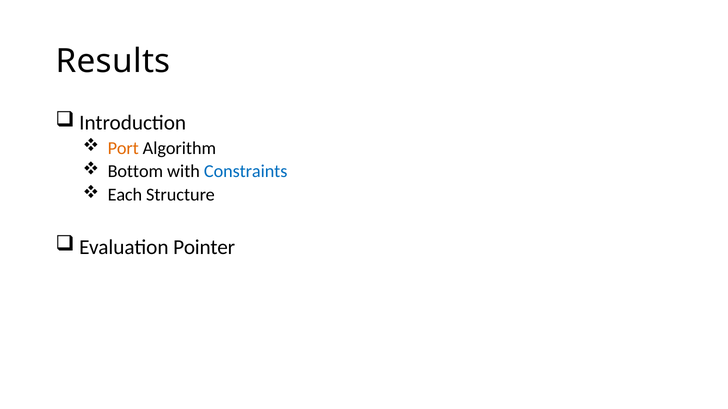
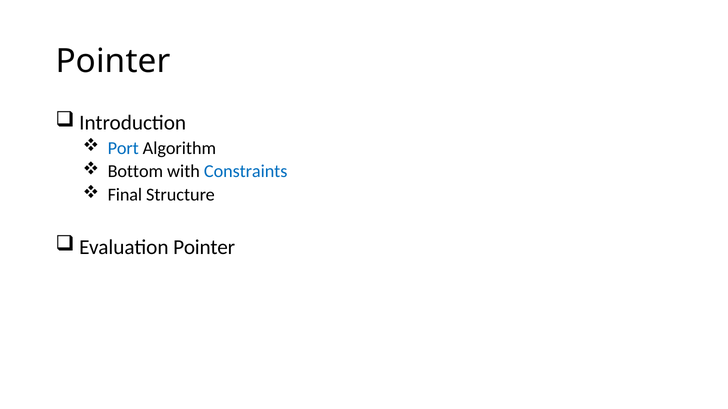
Results: Results -> Pointer (113, 61)
Port colour: orange -> blue (123, 148)
Each: Each -> Final (125, 195)
